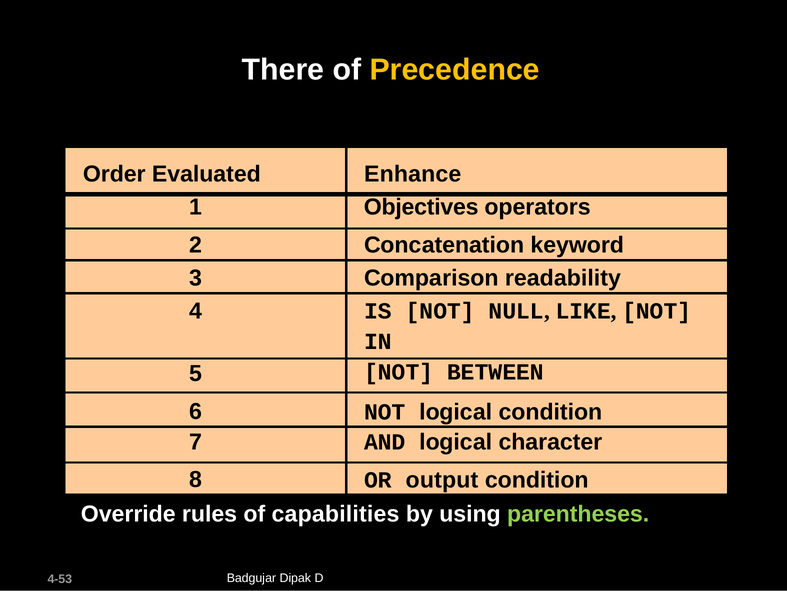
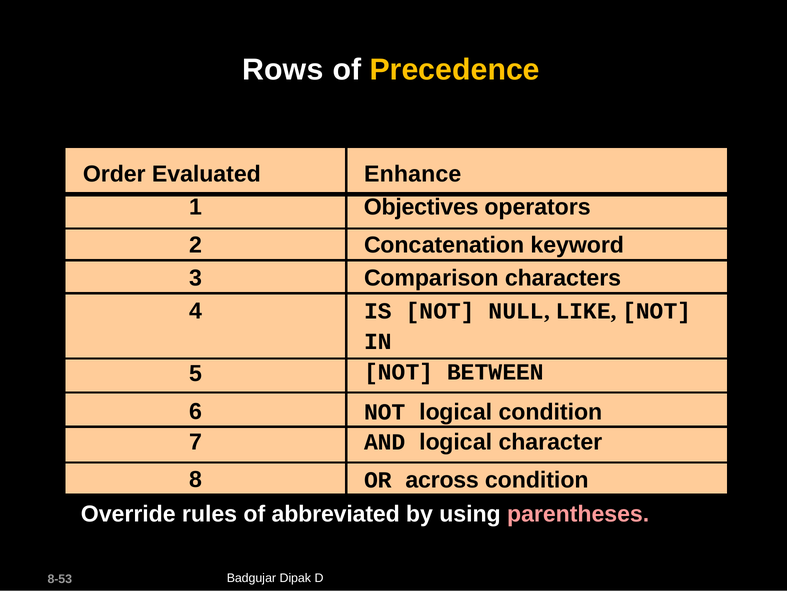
There: There -> Rows (283, 70)
readability: readability -> characters (563, 278)
output: output -> across (442, 480)
capabilities: capabilities -> abbreviated (336, 514)
parentheses colour: light green -> pink (578, 514)
4-53: 4-53 -> 8-53 (60, 579)
